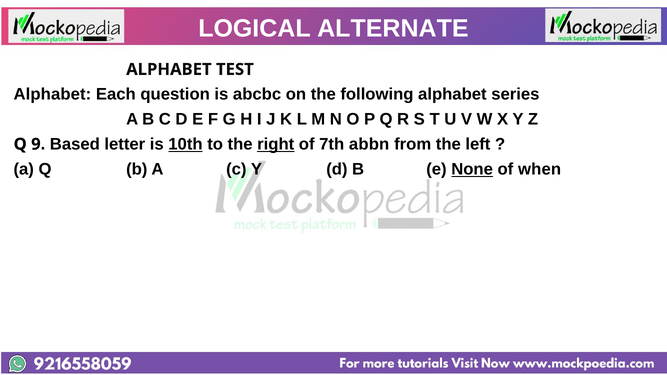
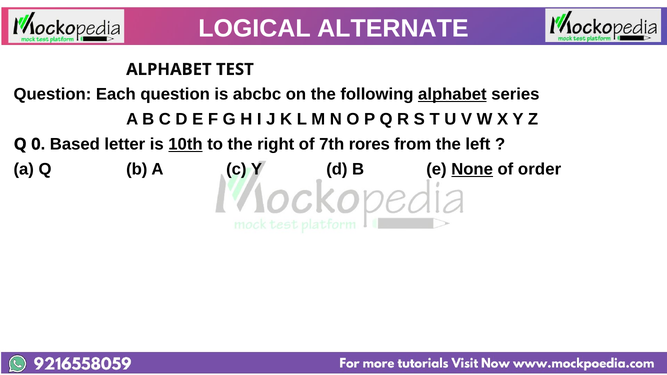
Alphabet: Alphabet -> Question (52, 94)
alphabet underline: none -> present (452, 94)
9: 9 -> 0 (36, 144)
right underline: present -> none (276, 144)
abbn: abbn -> rores (369, 144)
when: when -> order (540, 169)
